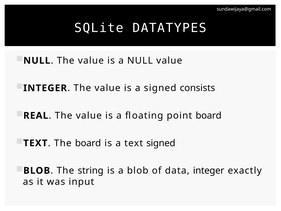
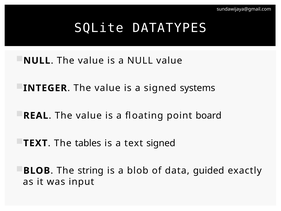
consists: consists -> systems (198, 88)
The board: board -> tables (88, 143)
data integer: integer -> guided (209, 170)
